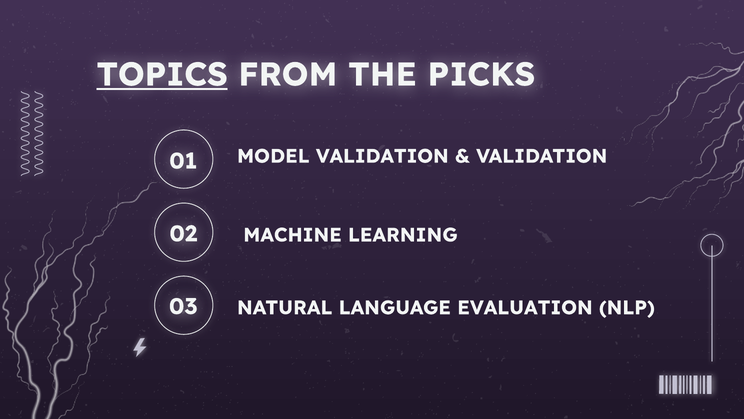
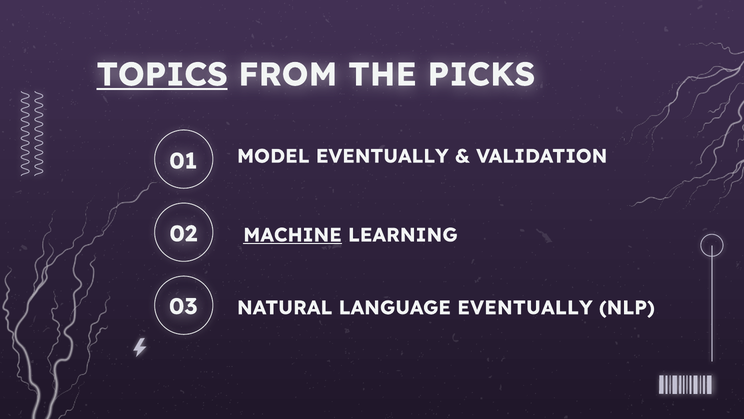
MODEL VALIDATION: VALIDATION -> EVENTUALLY (382, 156)
MACHINE underline: none -> present (293, 235)
LANGUAGE EVALUATION: EVALUATION -> EVENTUALLY (525, 307)
